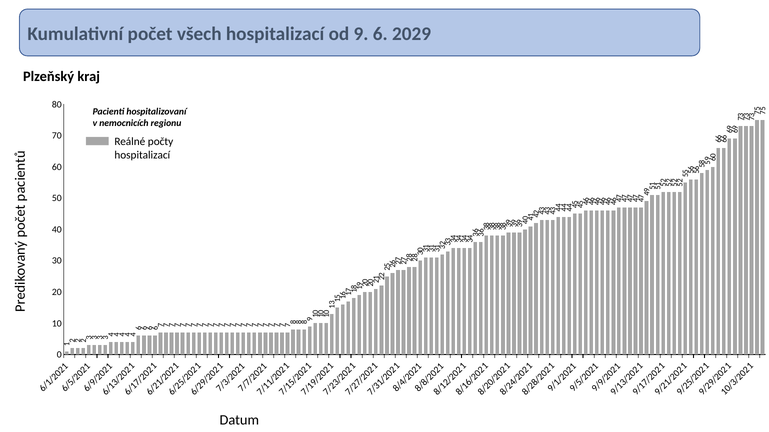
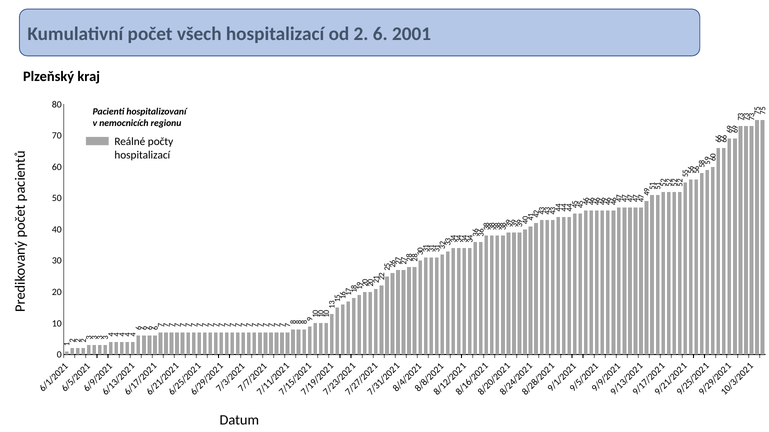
od 9: 9 -> 2 (361, 34)
2029: 2029 -> 2001 (412, 34)
